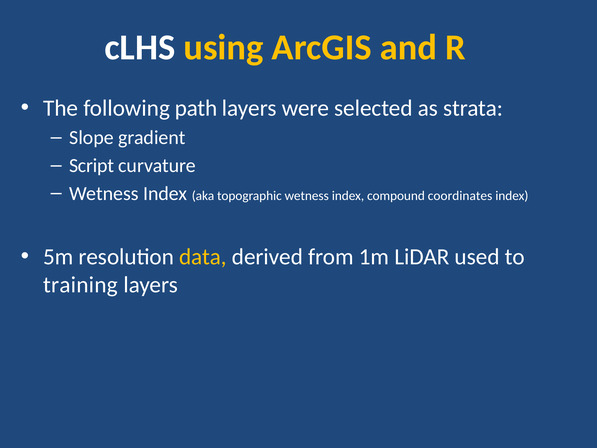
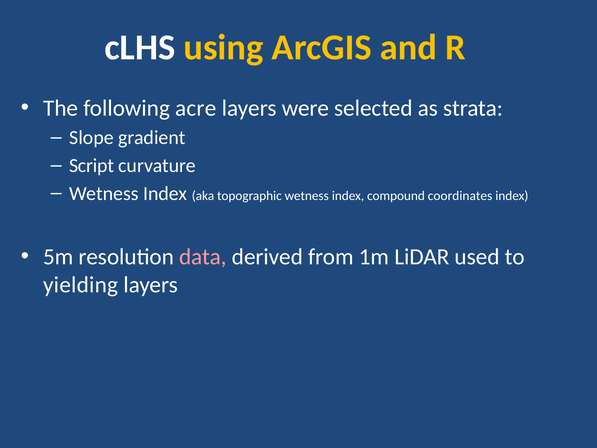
path: path -> acre (196, 108)
data colour: yellow -> pink (203, 257)
training: training -> yielding (81, 285)
